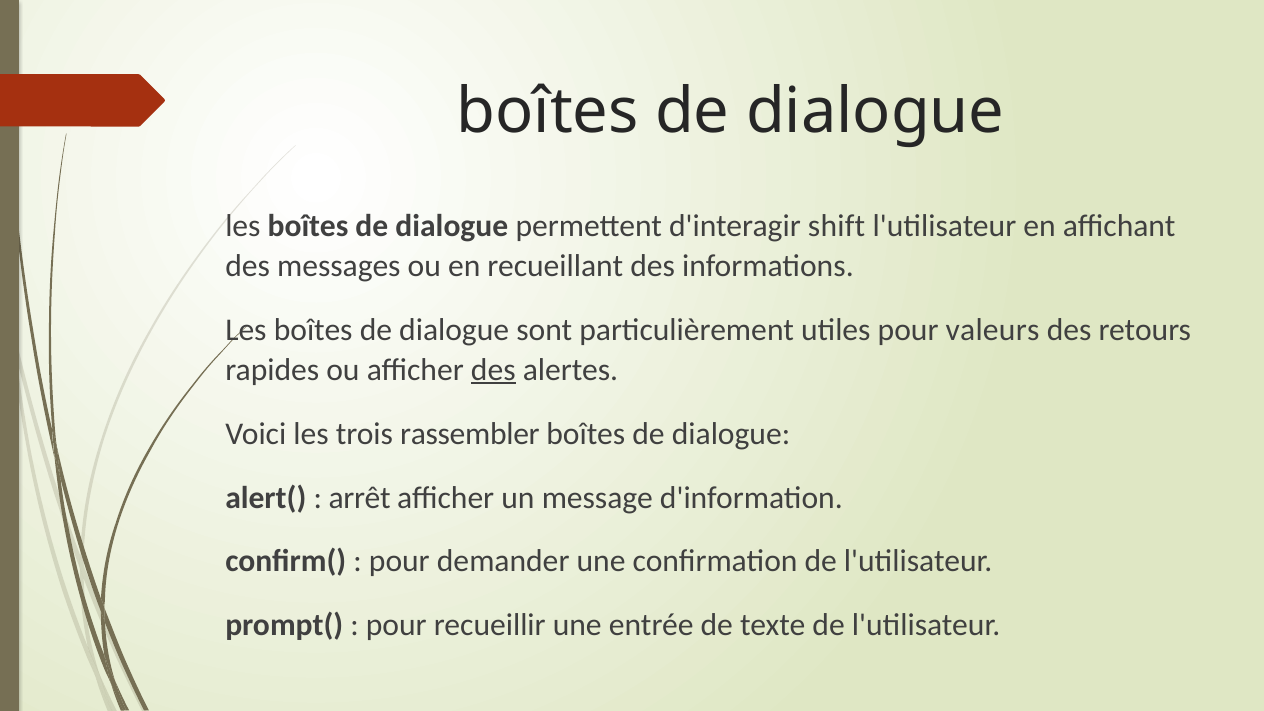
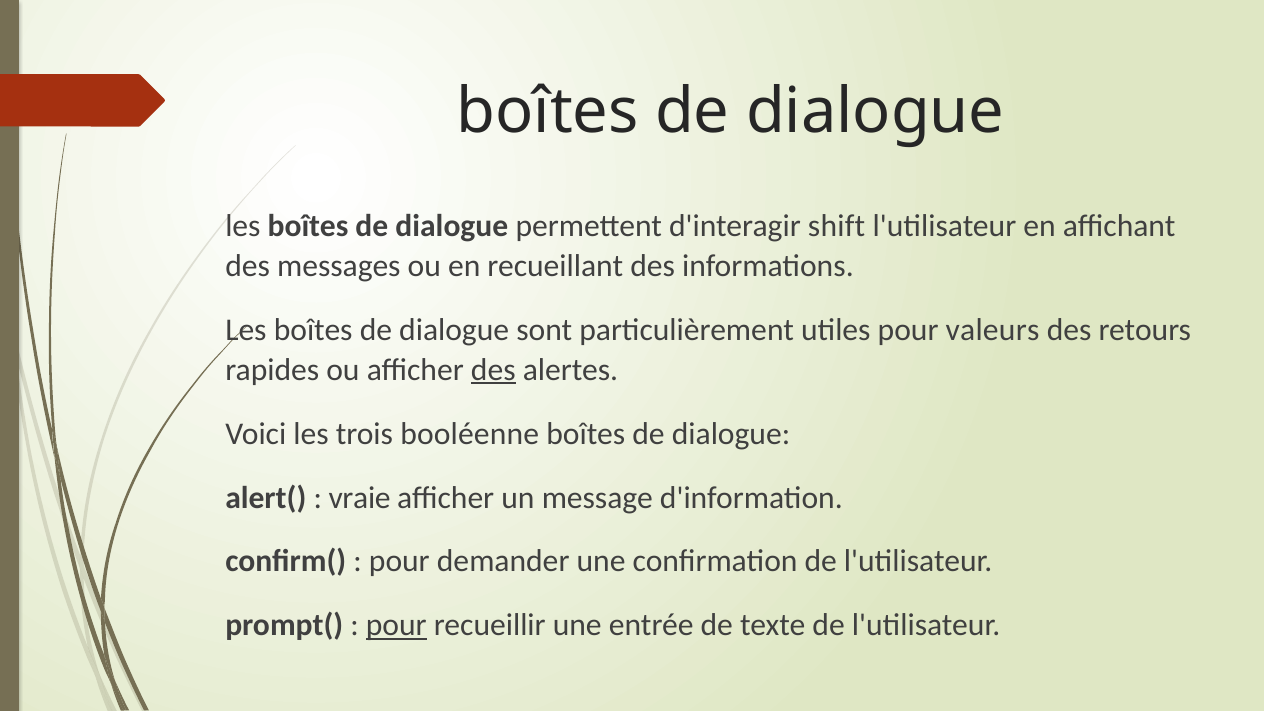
rassembler: rassembler -> booléenne (470, 434)
arrêt: arrêt -> vraie (360, 498)
pour underline: none -> present (396, 625)
